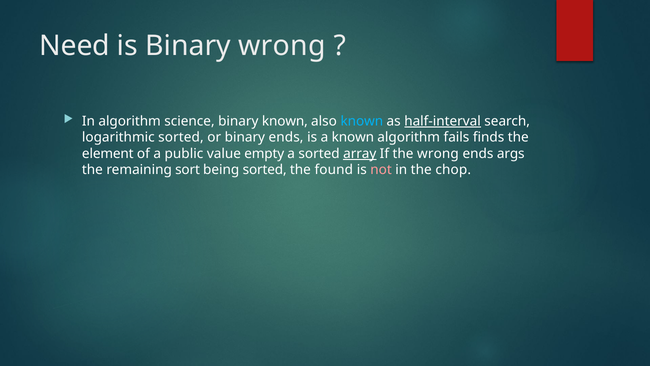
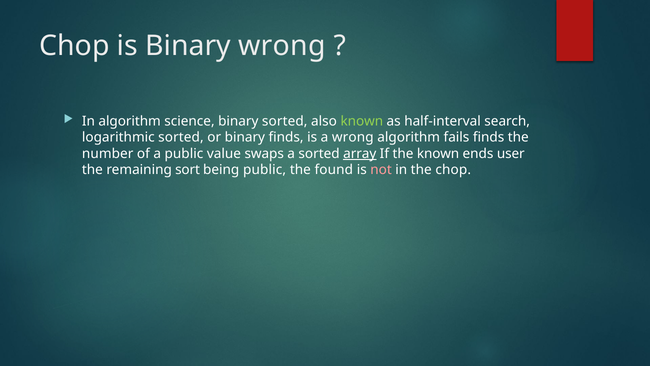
Need: Need -> Chop (74, 46)
binary known: known -> sorted (285, 121)
known colour: light blue -> light green (362, 121)
half-interval underline: present -> none (443, 121)
binary ends: ends -> finds (286, 137)
a known: known -> wrong (353, 137)
element: element -> number (108, 153)
empty: empty -> swaps (264, 153)
the wrong: wrong -> known (438, 153)
args: args -> user (511, 153)
being sorted: sorted -> public (265, 170)
